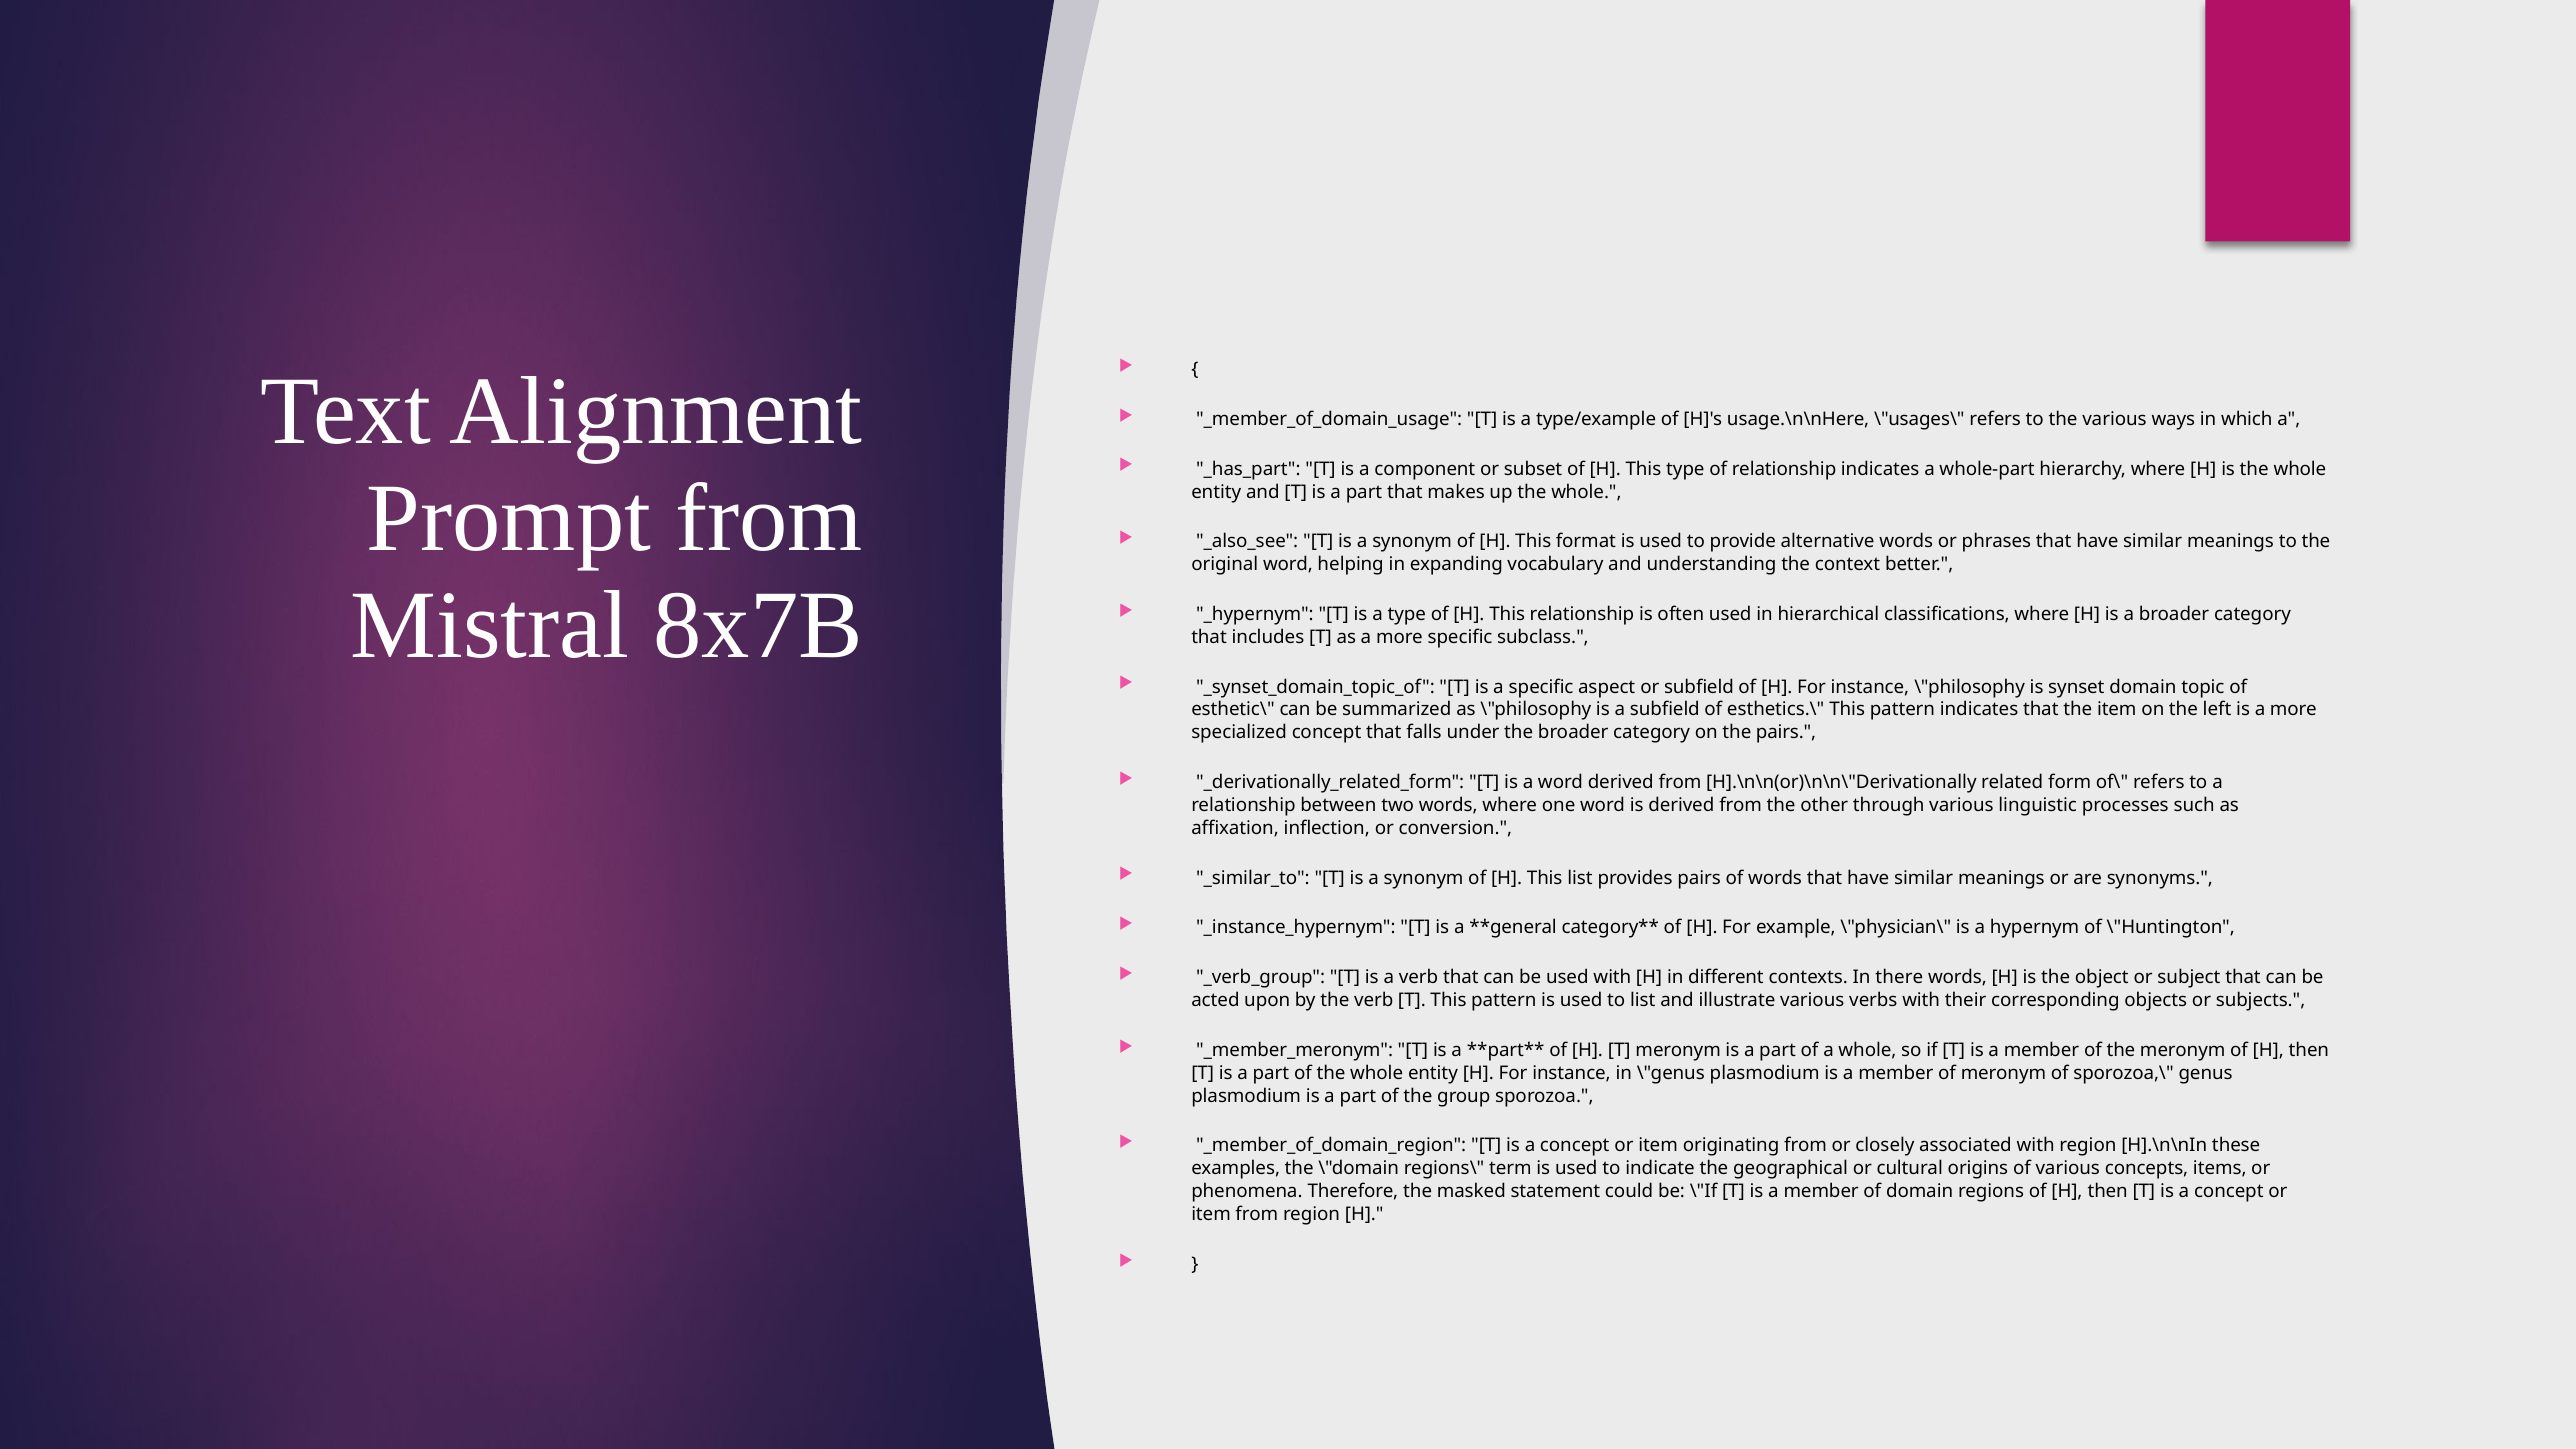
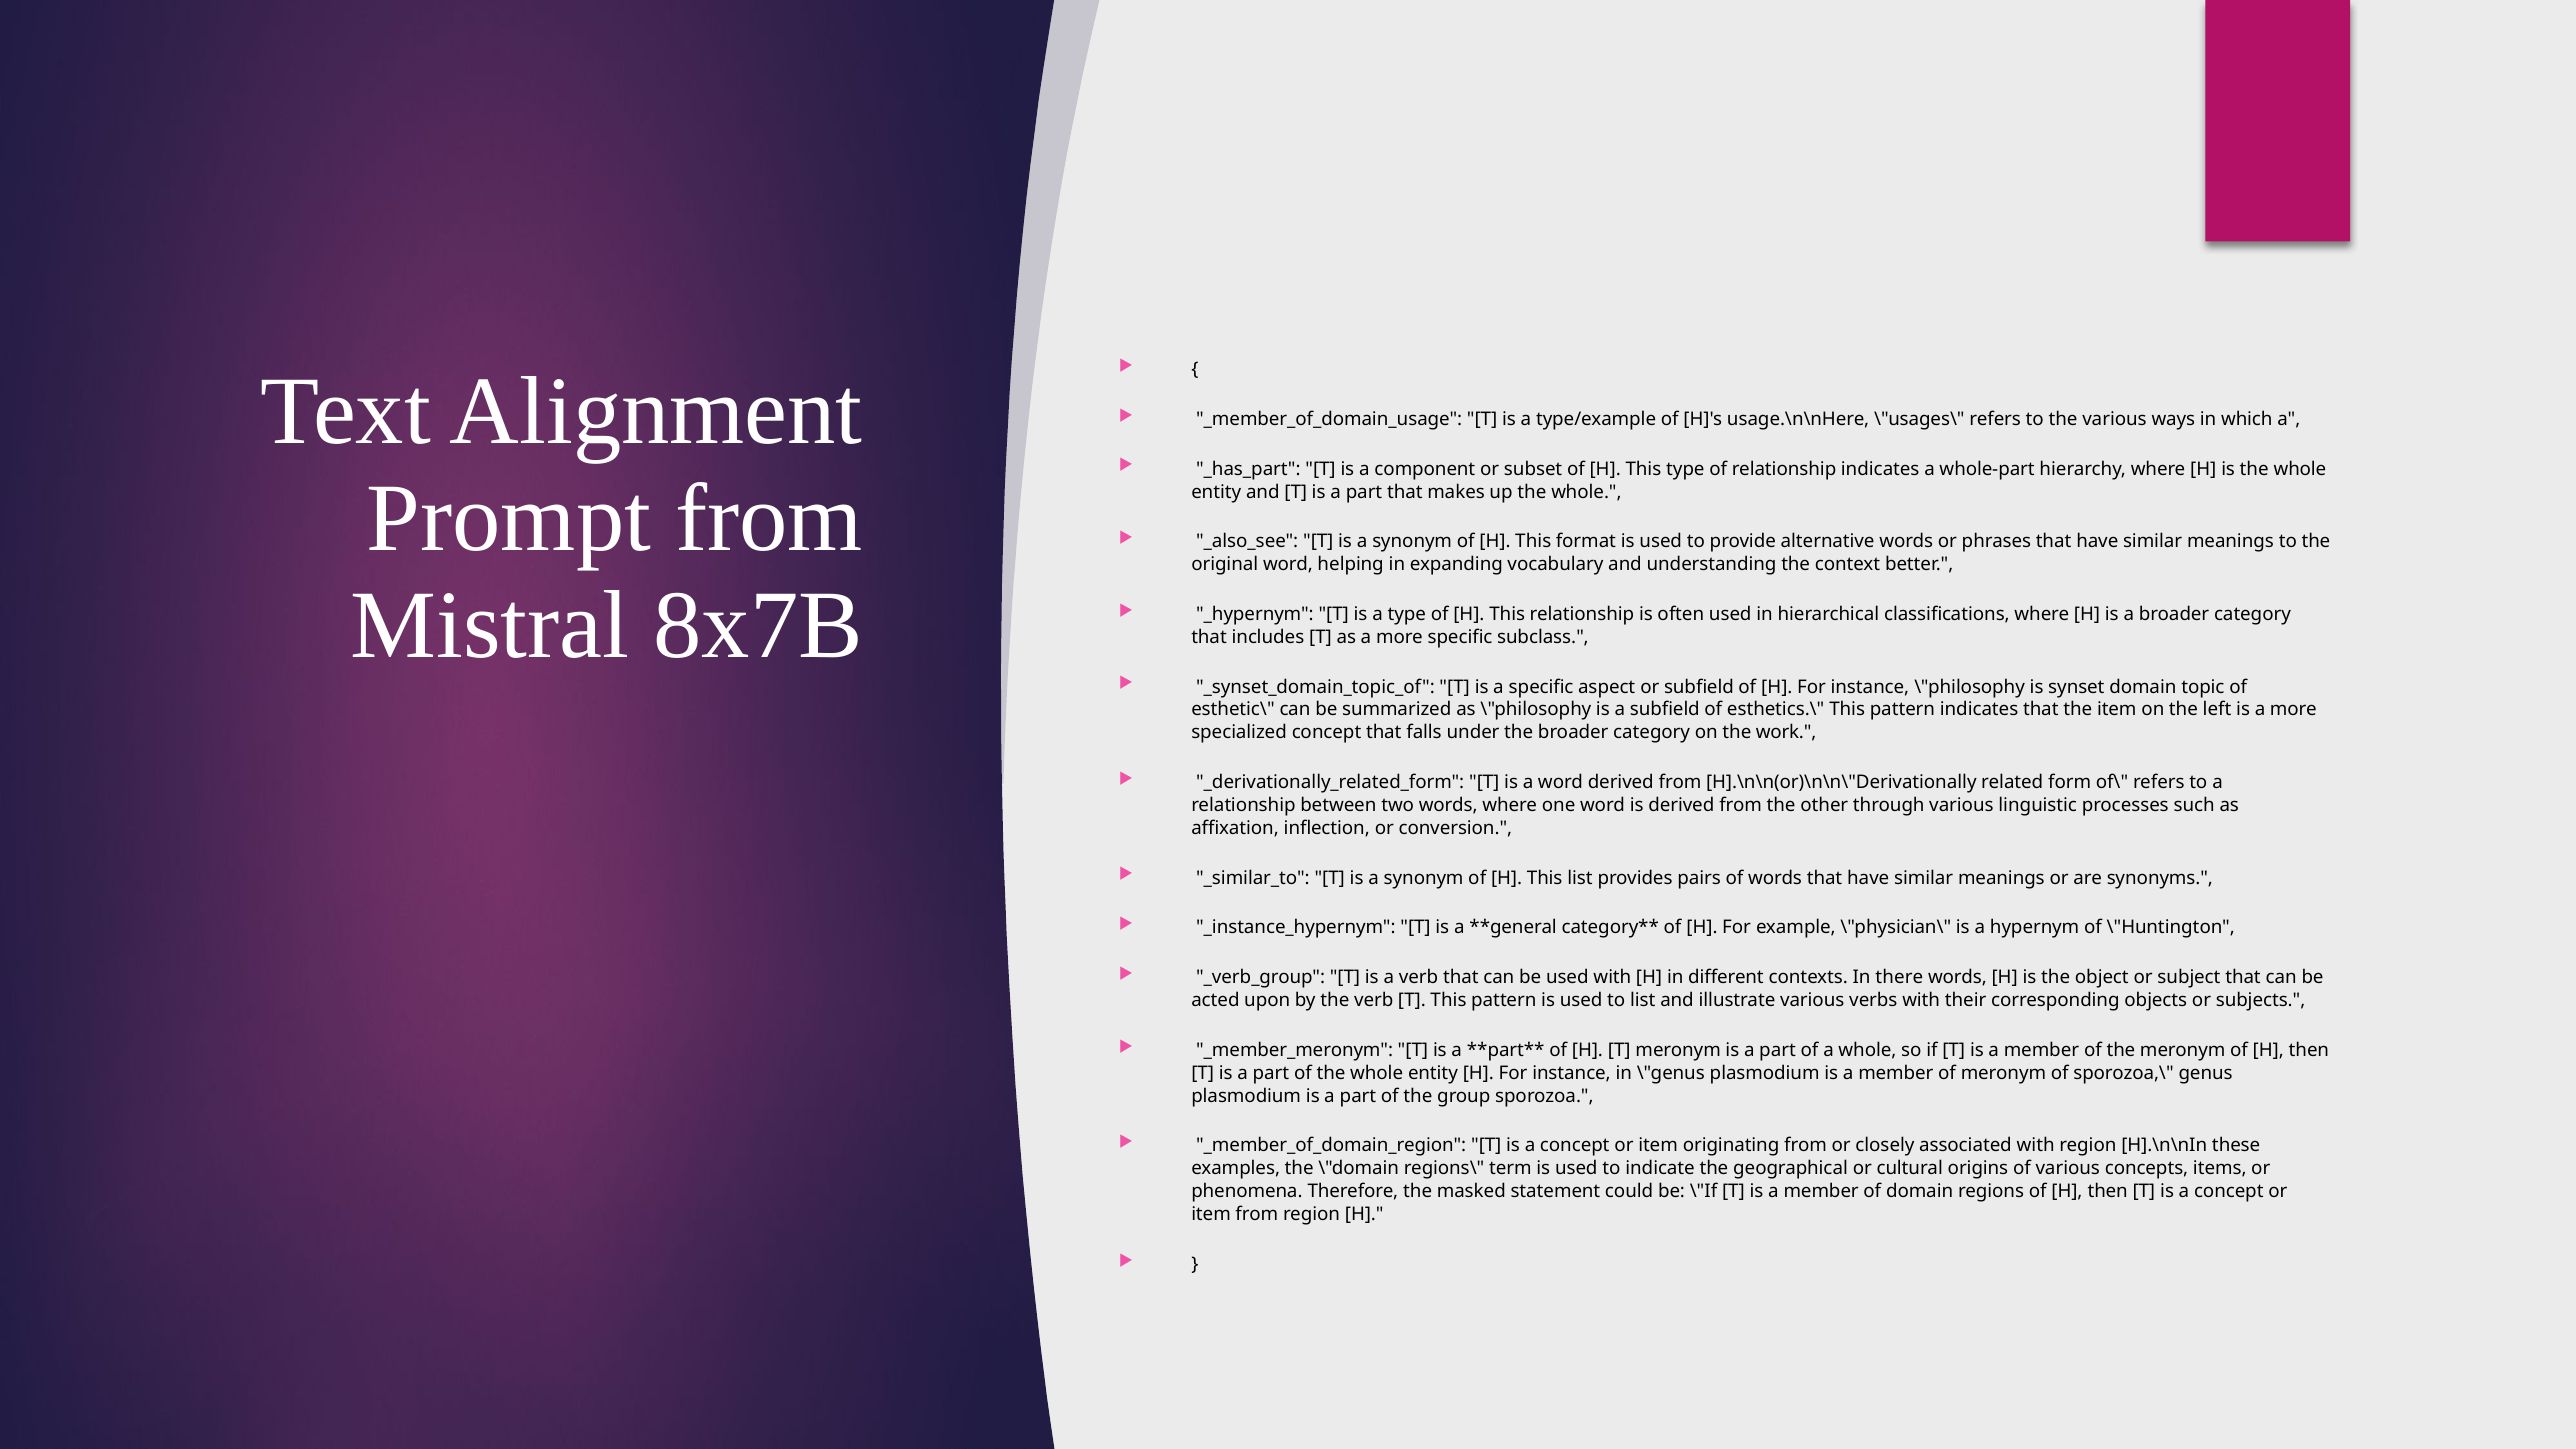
the pairs: pairs -> work (1786, 733)
